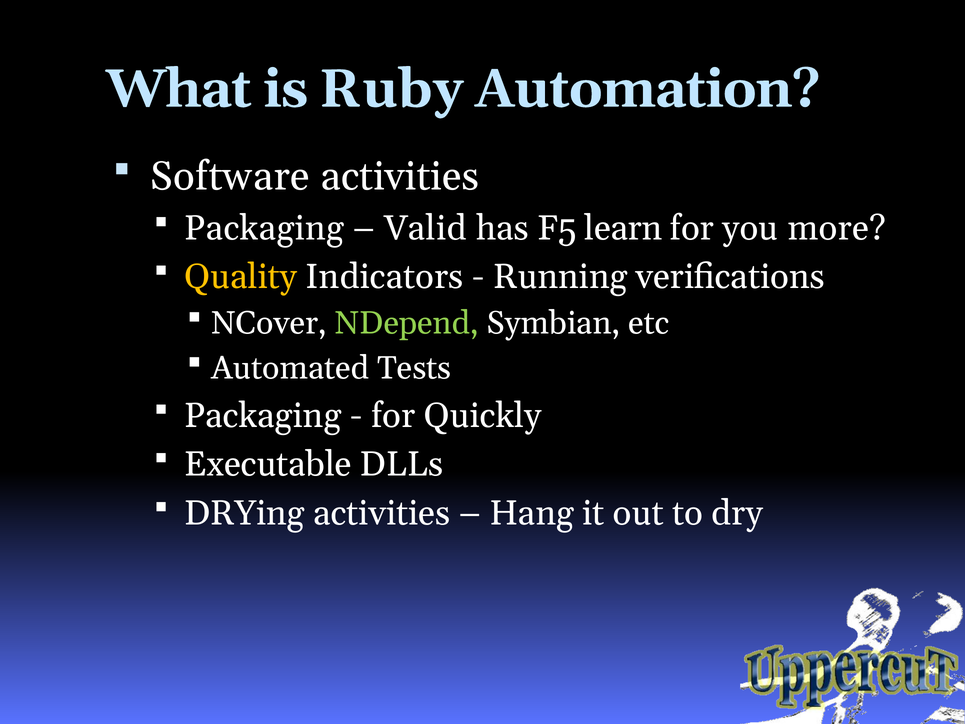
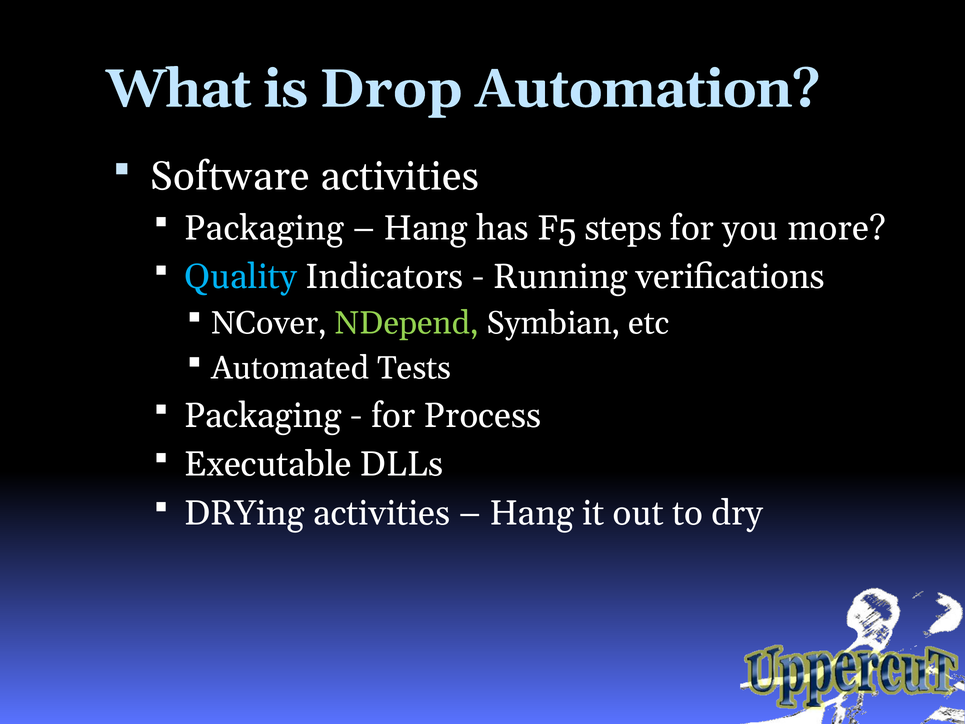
Ruby: Ruby -> Drop (391, 89)
Valid: Valid -> Hang (426, 228)
learn: learn -> steps (623, 228)
Quality colour: yellow -> light blue (241, 277)
Quickly: Quickly -> Process (483, 416)
